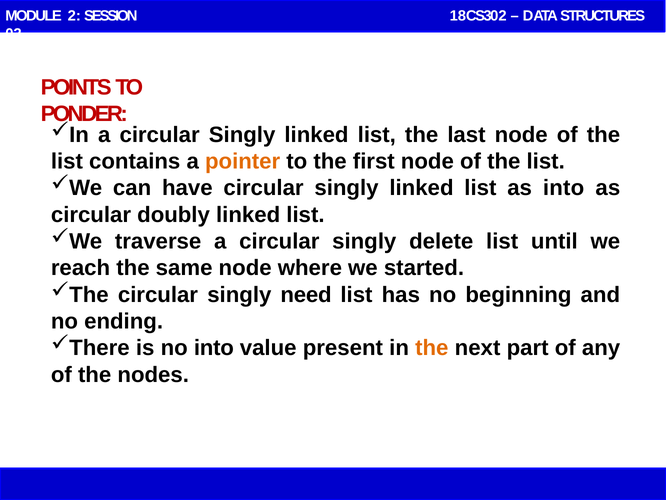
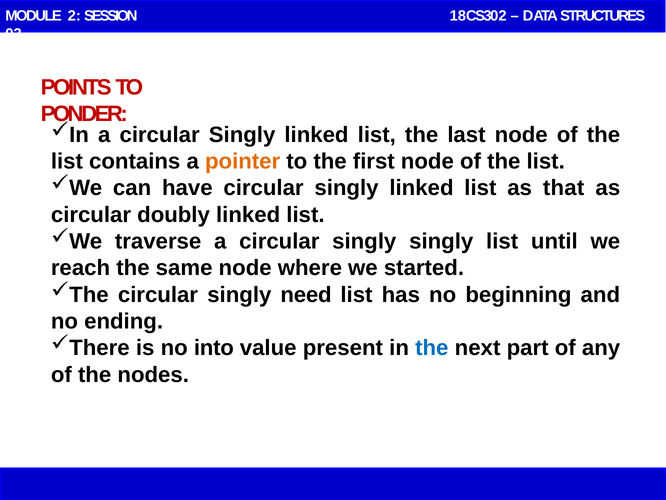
as into: into -> that (564, 188)
singly delete: delete -> singly (441, 241)
the colour: orange -> blue (432, 348)
